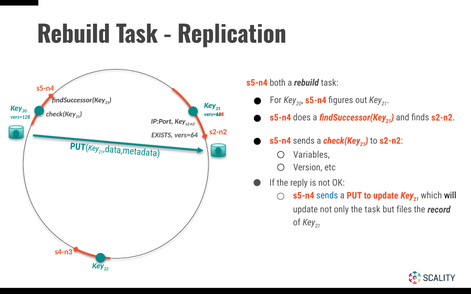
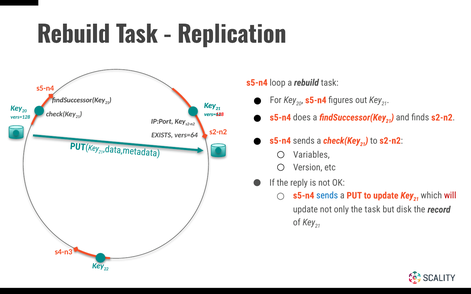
both: both -> loop (278, 83)
will colour: black -> red (450, 196)
files: files -> disk (404, 210)
